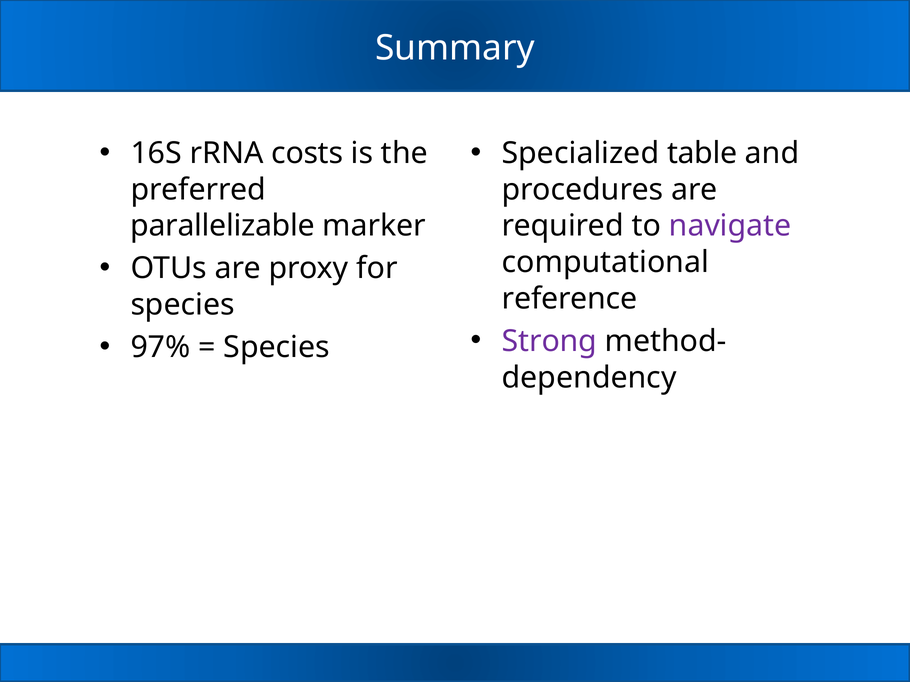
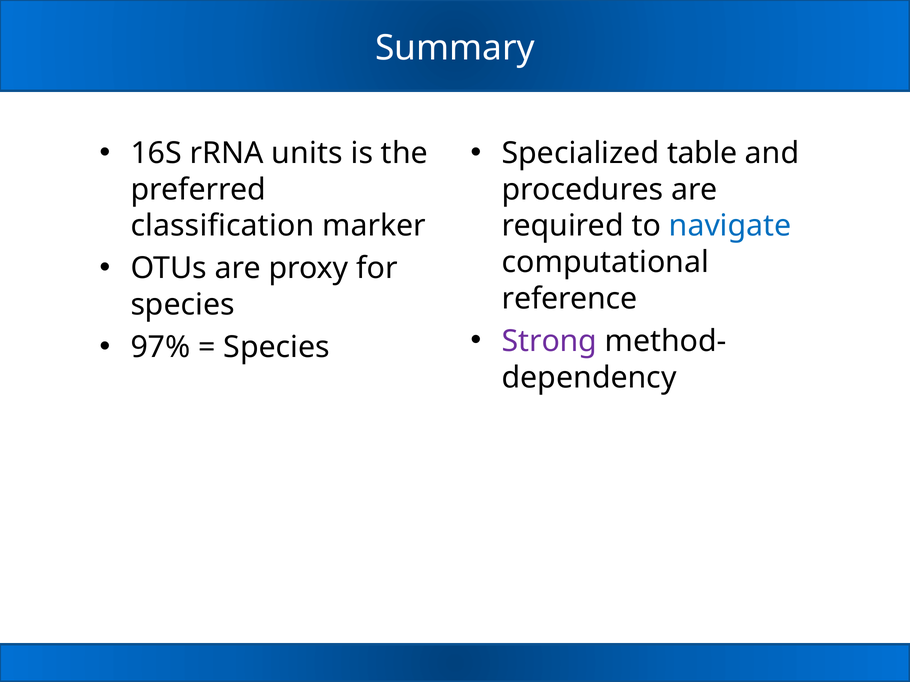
costs: costs -> units (307, 153)
parallelizable: parallelizable -> classification (222, 226)
navigate colour: purple -> blue (730, 226)
